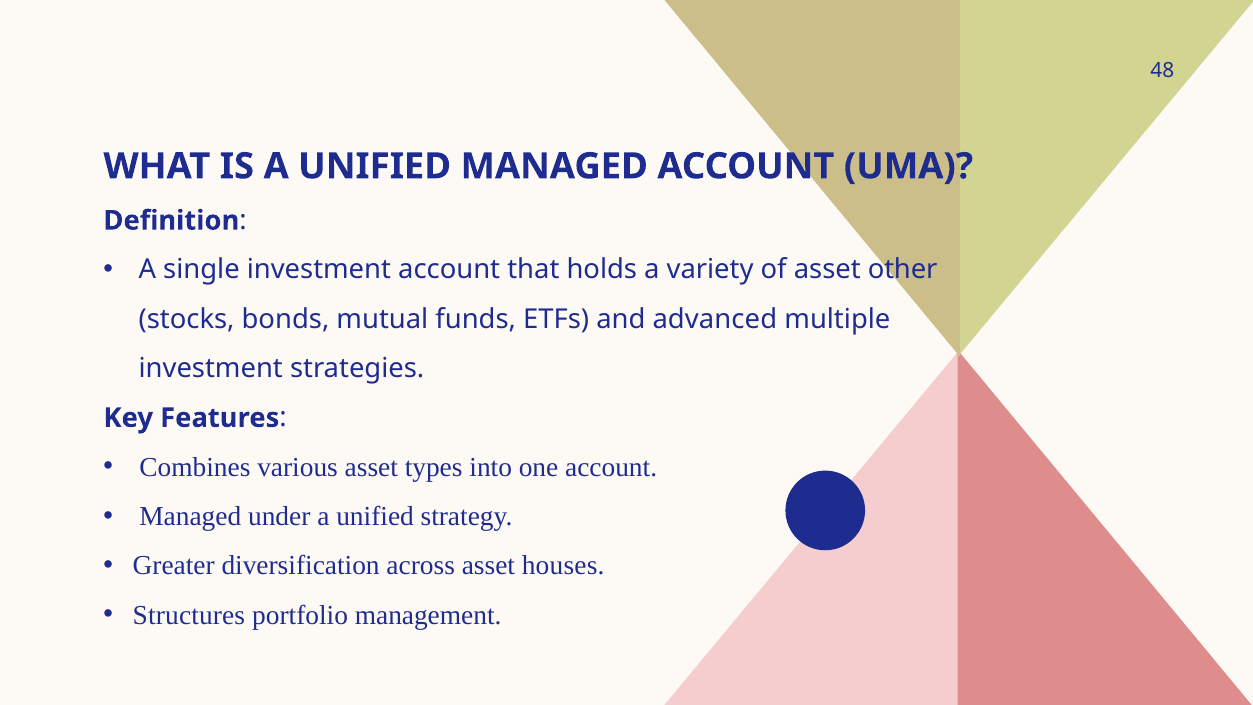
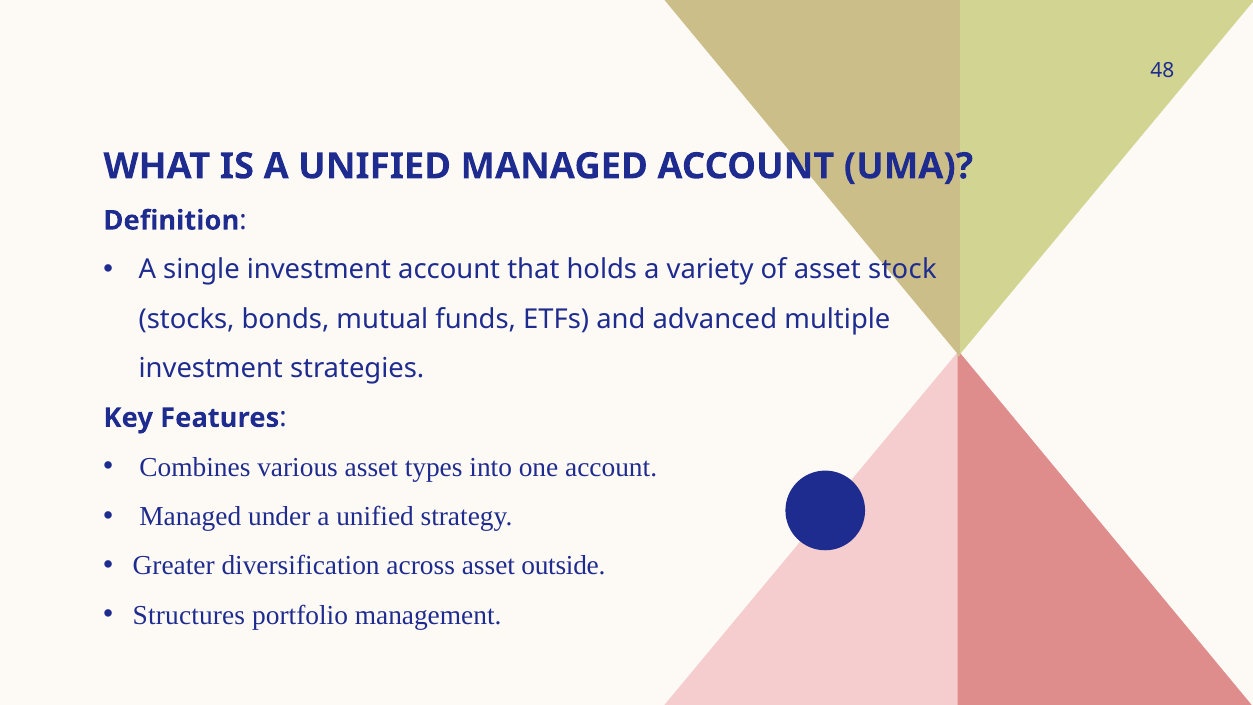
other: other -> stock (902, 270)
houses: houses -> outside (563, 566)
